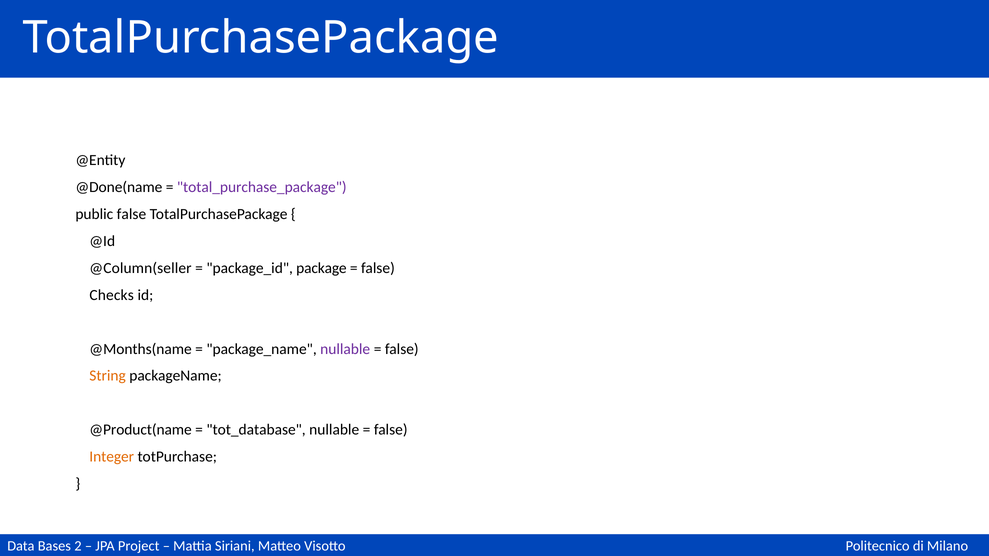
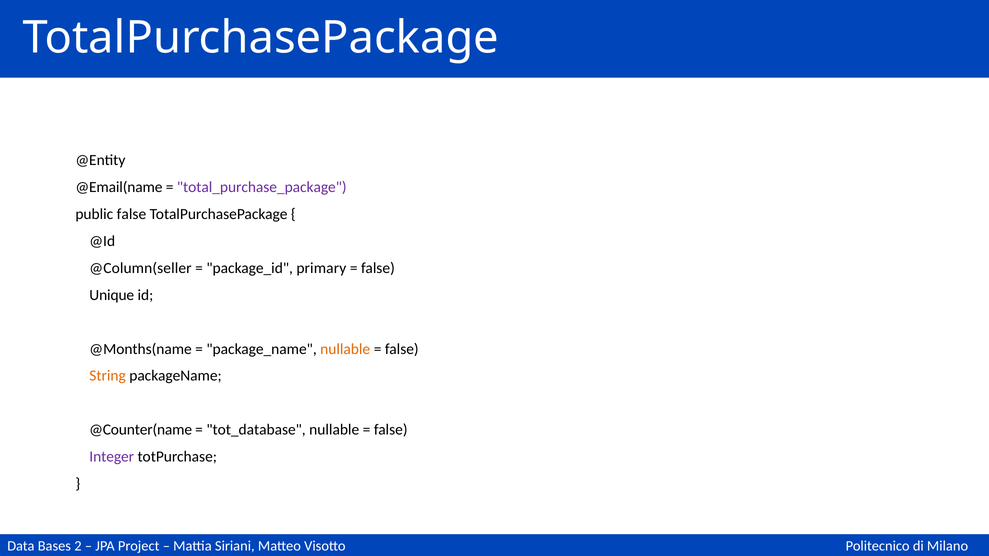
@Done(name: @Done(name -> @Email(name (119, 187)
package: package -> primary (321, 268)
Checks: Checks -> Unique (112, 295)
nullable colour: purple -> orange (345, 349)
@Product(name: @Product(name -> @Counter(name (141, 430)
Integer colour: orange -> purple (112, 457)
